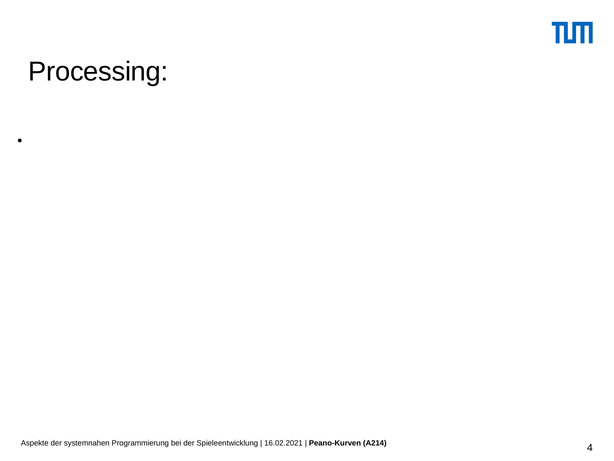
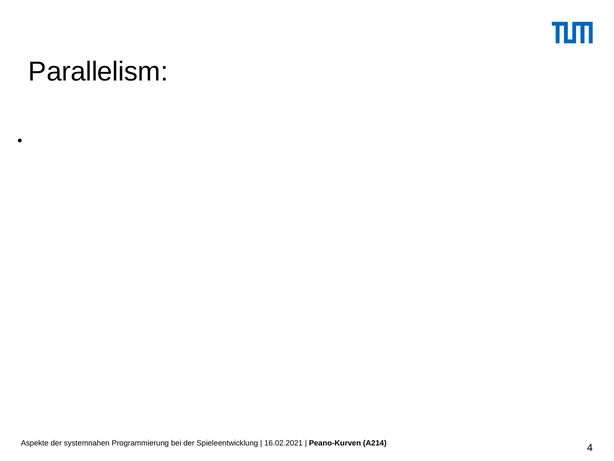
Processing: Processing -> Parallelism (98, 72)
